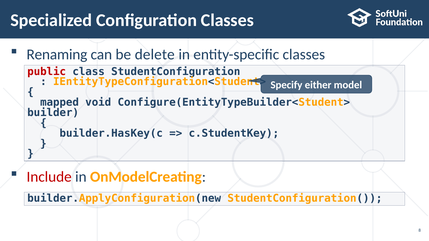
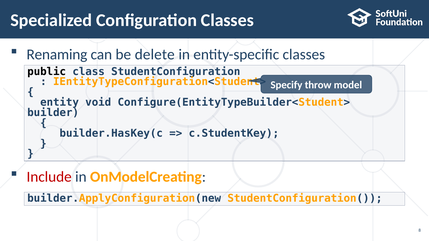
public colour: red -> black (47, 72)
either: either -> throw (318, 85)
mapped: mapped -> entity (60, 102)
